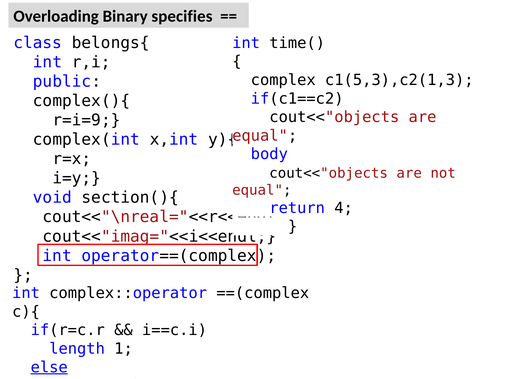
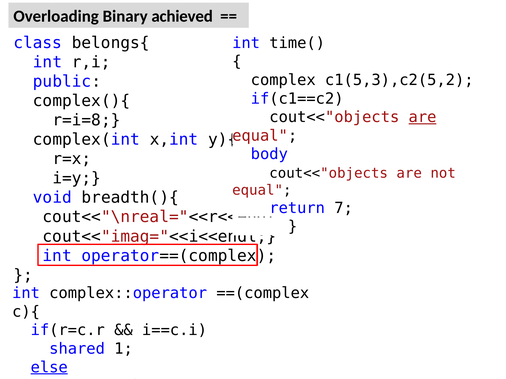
specifies: specifies -> achieved (182, 16)
c1(5,3),c2(1,3: c1(5,3),c2(1,3 -> c1(5,3),c2(5,2 (399, 80)
are underline: none -> present (423, 117)
r=i=9: r=i=9 -> r=i=8 (86, 120)
section(){: section(){ -> breadth(){ (130, 198)
4: 4 -> 7 (344, 208)
length: length -> shared (77, 349)
